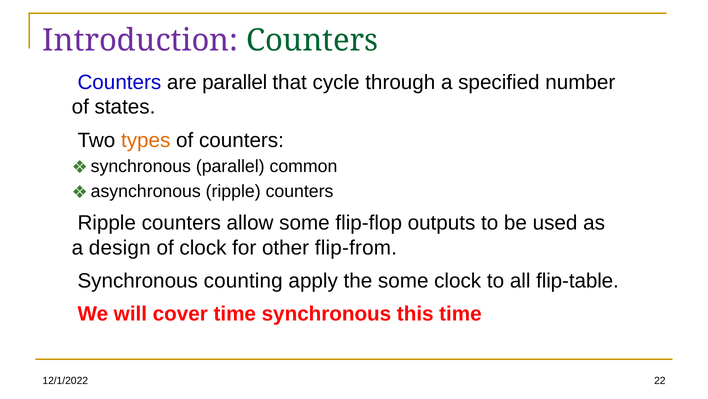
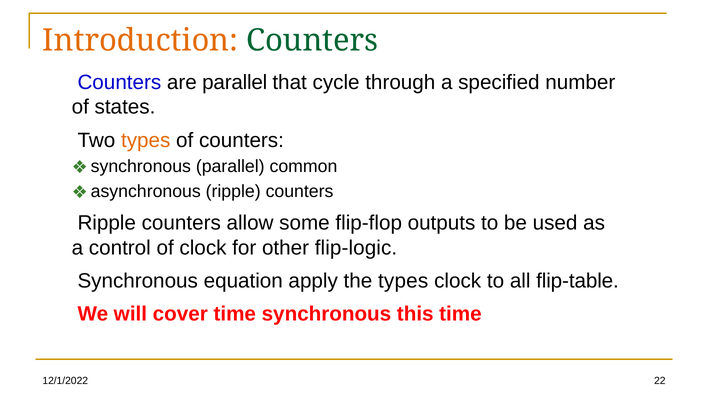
Introduction colour: purple -> orange (140, 40)
design: design -> control (120, 247)
flip-from: flip-from -> flip-logic (356, 247)
counting: counting -> equation (243, 280)
the some: some -> types (403, 280)
